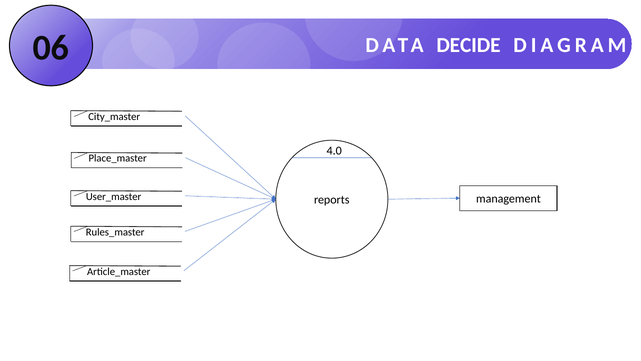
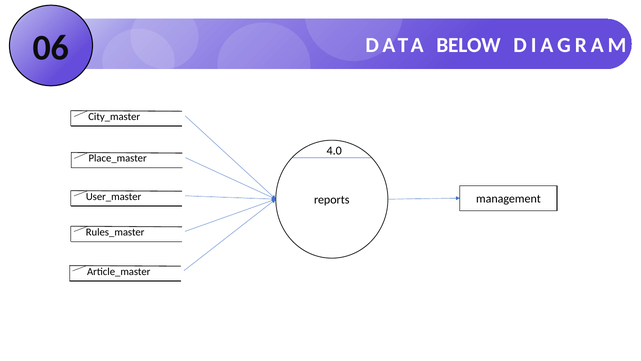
DECIDE: DECIDE -> BELOW (469, 45)
